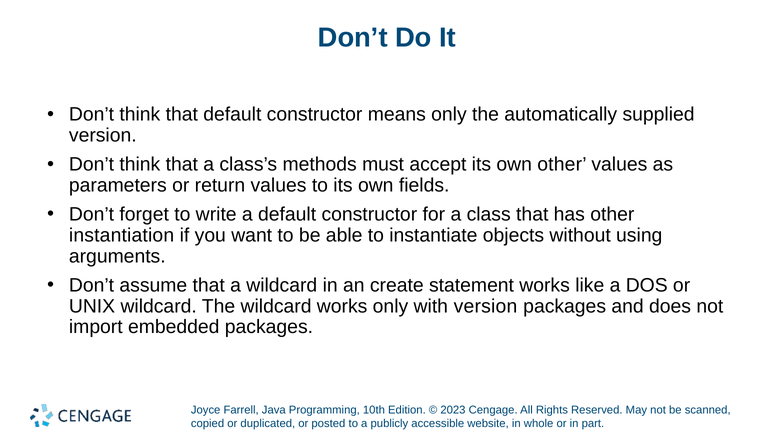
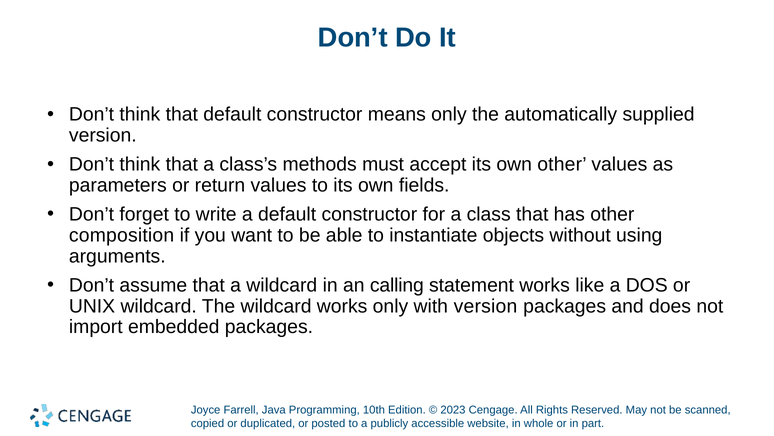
instantiation: instantiation -> composition (122, 235)
create: create -> calling (397, 285)
